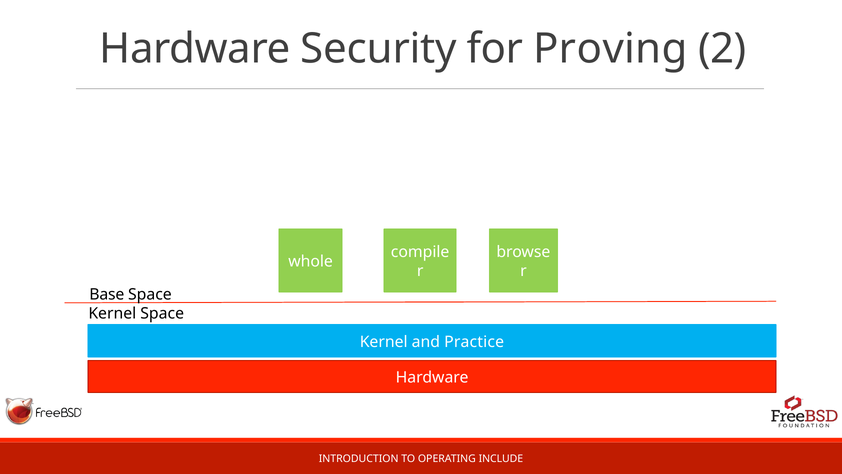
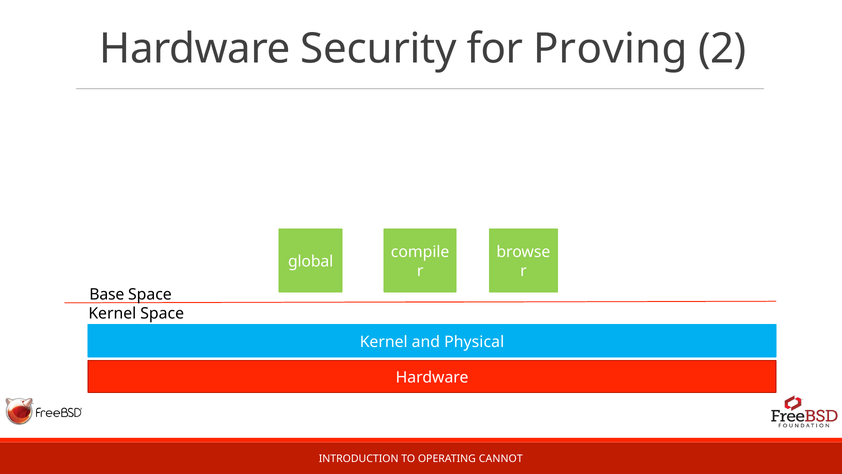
whole: whole -> global (311, 261)
Practice: Practice -> Physical (474, 342)
INCLUDE: INCLUDE -> CANNOT (501, 459)
